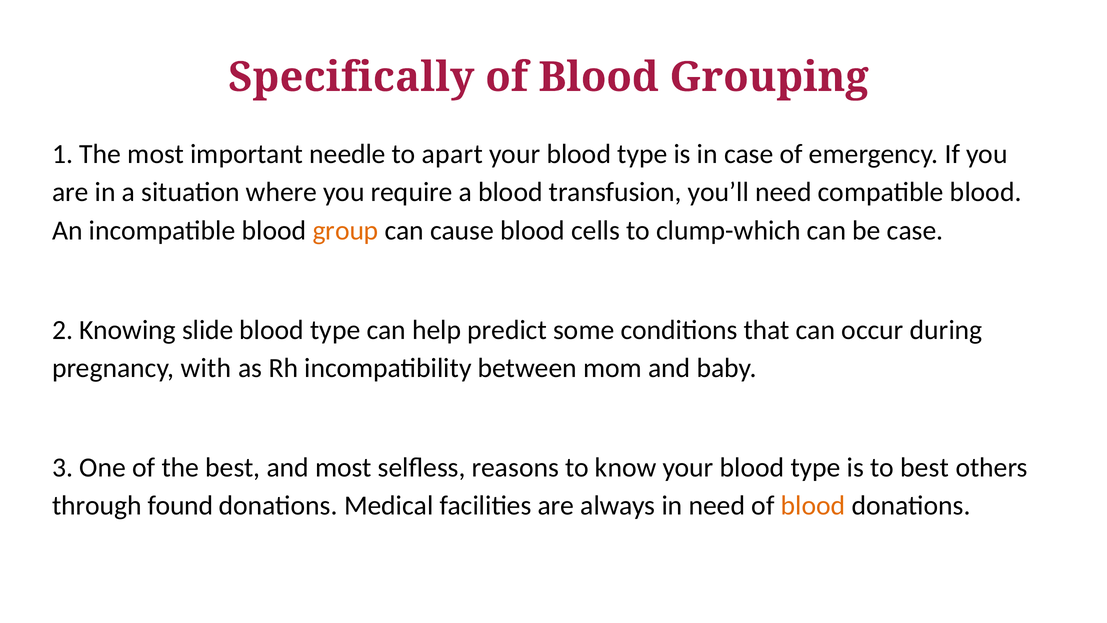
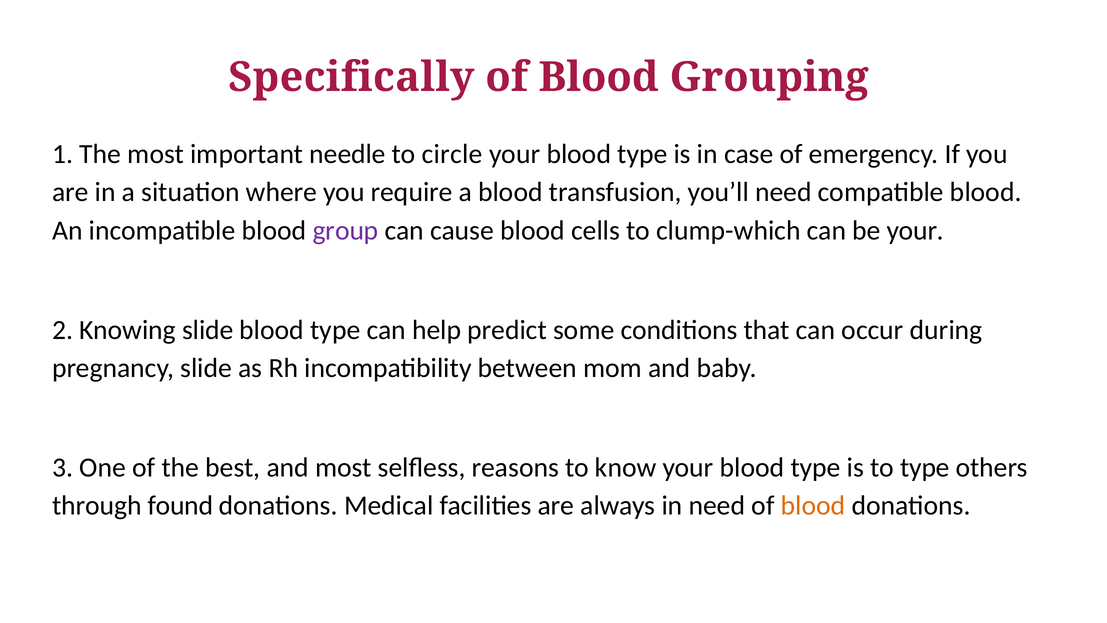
apart: apart -> circle (452, 154)
group colour: orange -> purple (346, 230)
be case: case -> your (915, 230)
pregnancy with: with -> slide (206, 368)
to best: best -> type (925, 467)
